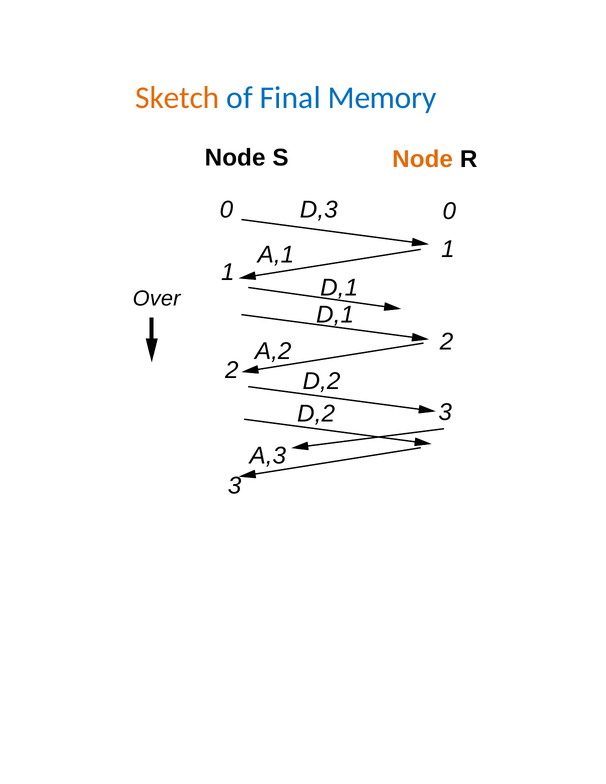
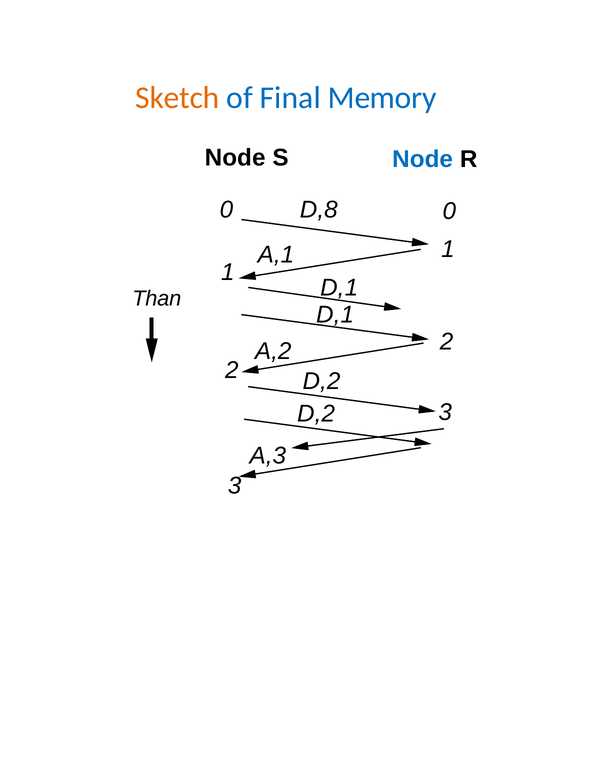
Node colour: orange -> blue (423, 159)
D,3: D,3 -> D,8 (319, 210)
Over: Over -> Than (157, 299)
